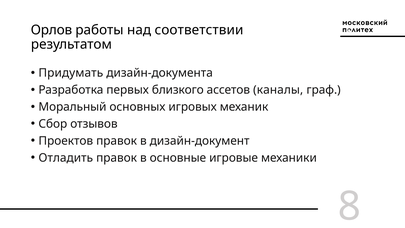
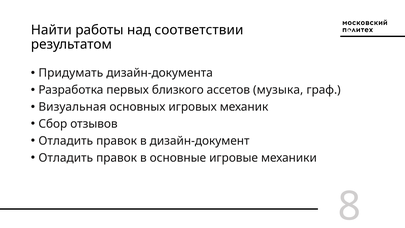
Орлов: Орлов -> Найти (51, 30)
каналы: каналы -> музыка (278, 90)
Моральный: Моральный -> Визуальная (72, 107)
Проектов: Проектов -> Отладить (66, 141)
